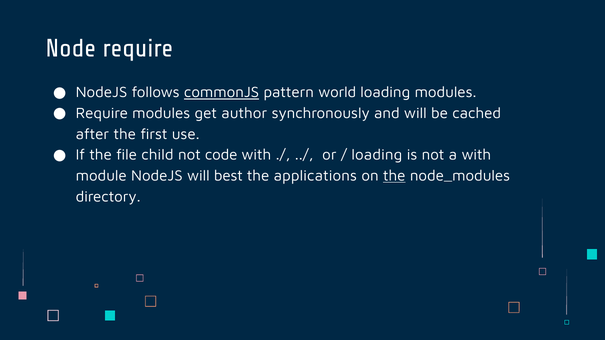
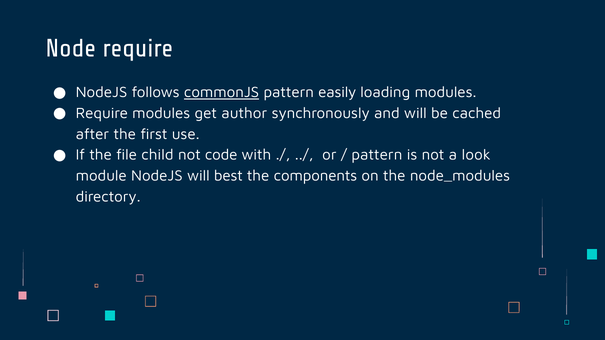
world: world -> easily (337, 92)
loading: loading -> pattern (377, 155)
a with: with -> look (476, 155)
applications: applications -> components (315, 176)
the underline: present -> none (394, 176)
